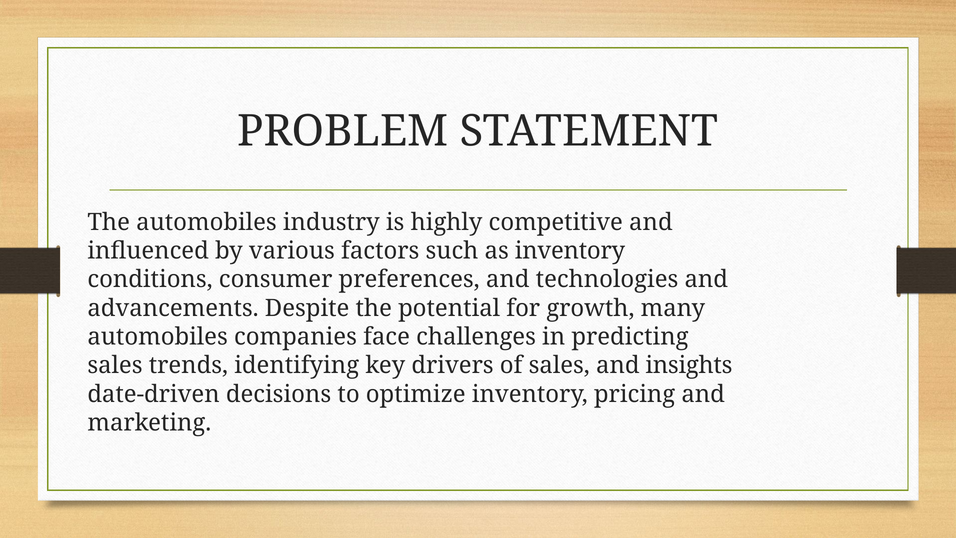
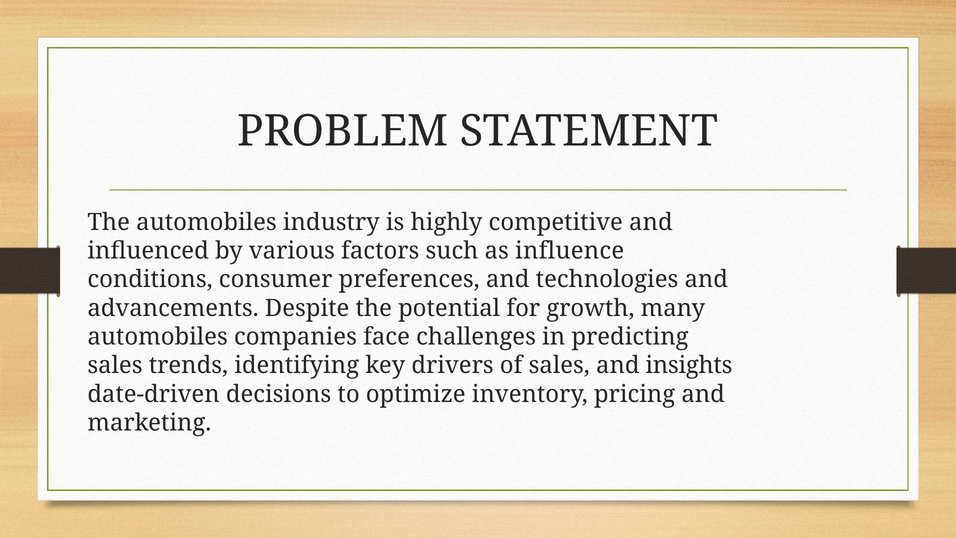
as inventory: inventory -> influence (570, 251)
